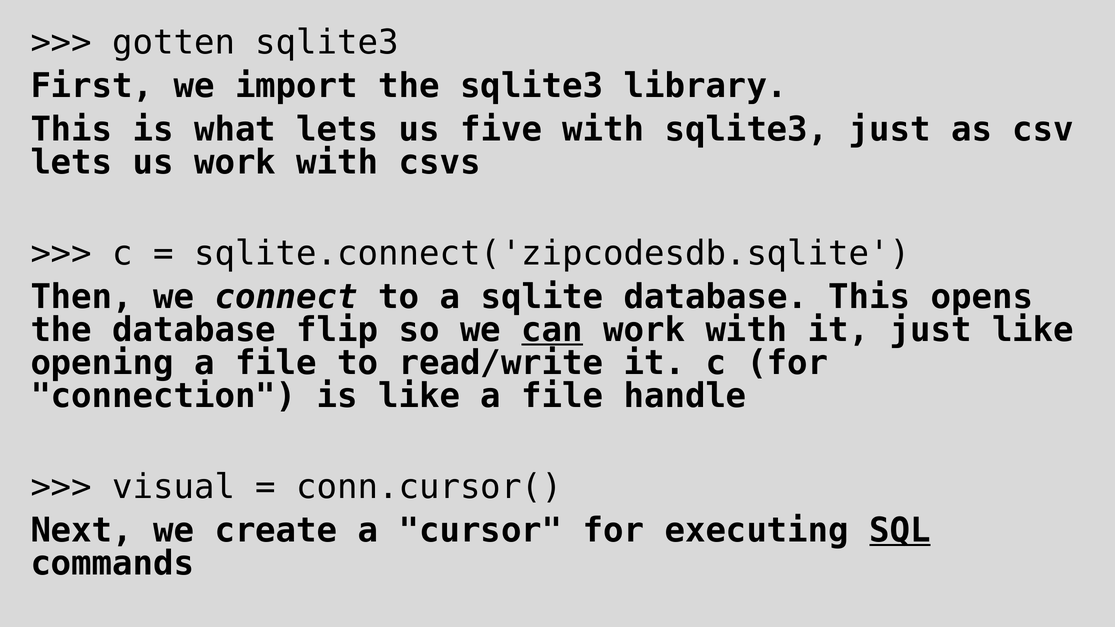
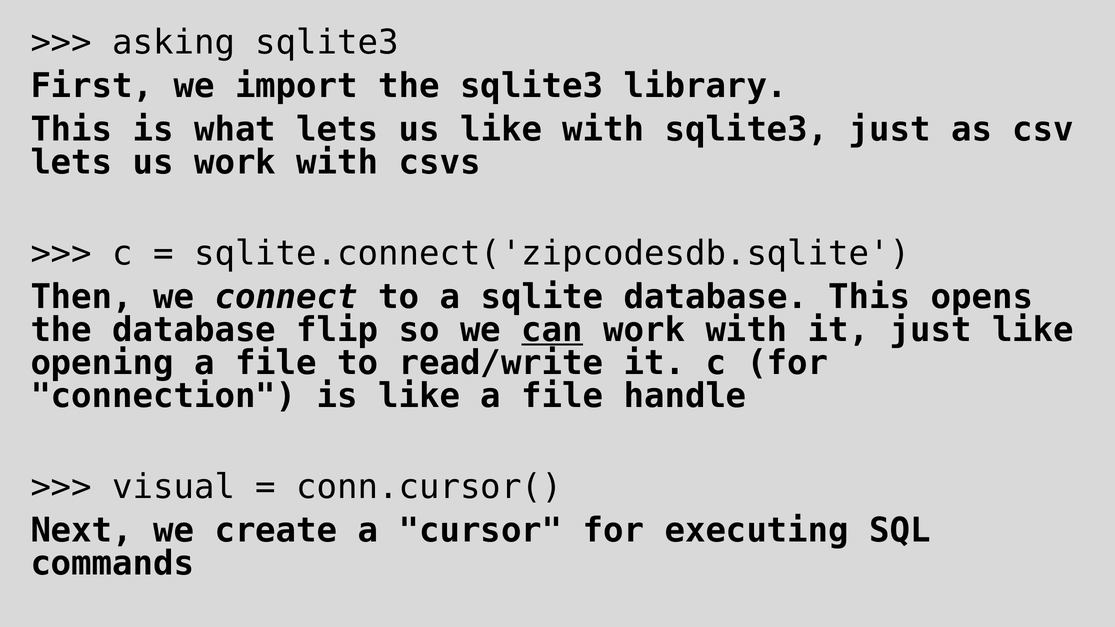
gotten: gotten -> asking (174, 43)
us five: five -> like (501, 130)
SQL underline: present -> none (900, 531)
